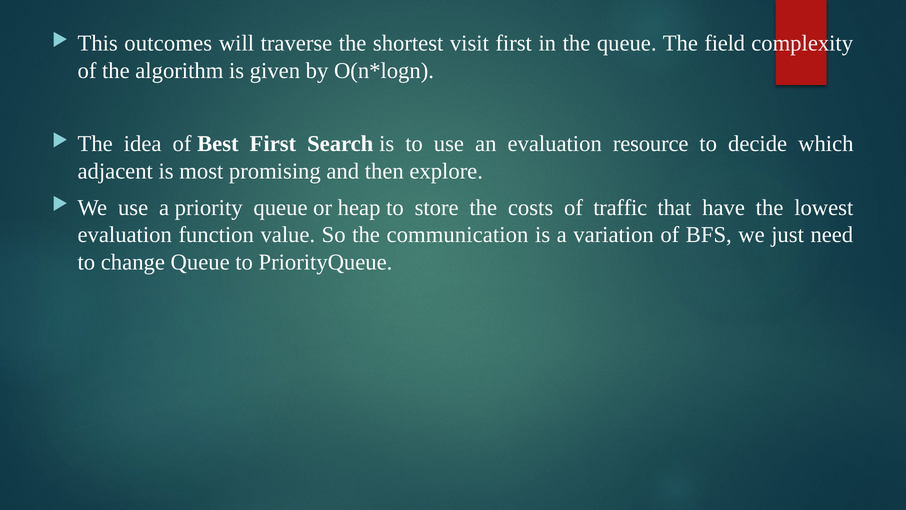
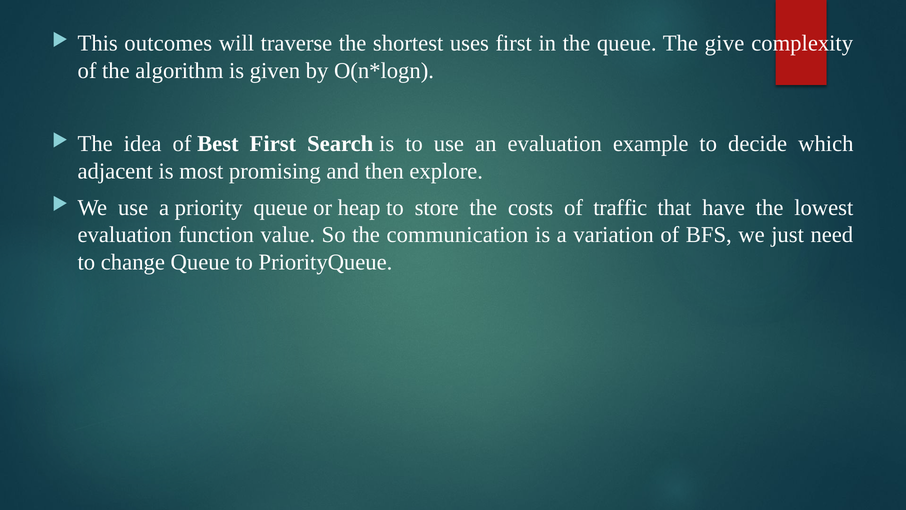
visit: visit -> uses (469, 43)
field: field -> give (725, 43)
resource: resource -> example (651, 144)
